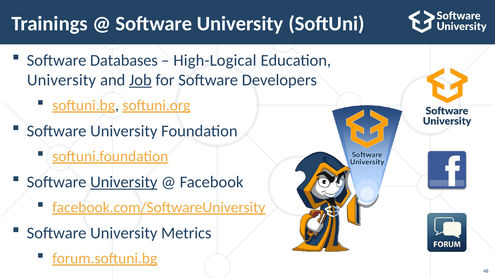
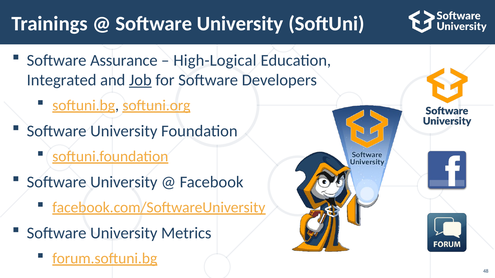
Databases: Databases -> Assurance (124, 60)
University: University -> Integrated (62, 80)
University underline: present -> none (124, 182)
